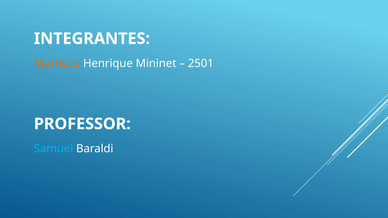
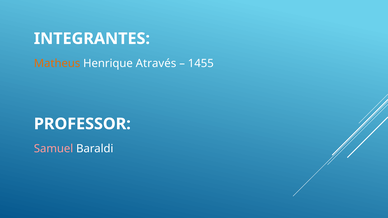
Mininet: Mininet -> Através (156, 64)
2501: 2501 -> 1455 (201, 64)
Samuel colour: light blue -> pink (54, 149)
